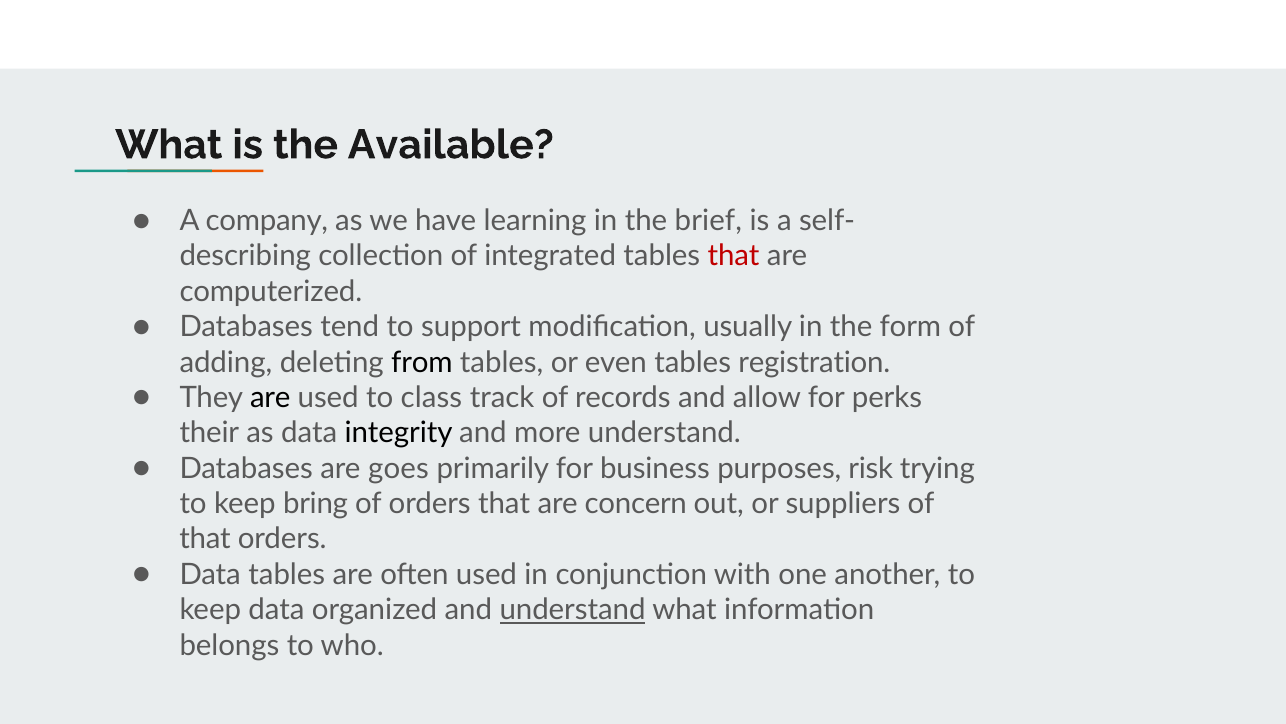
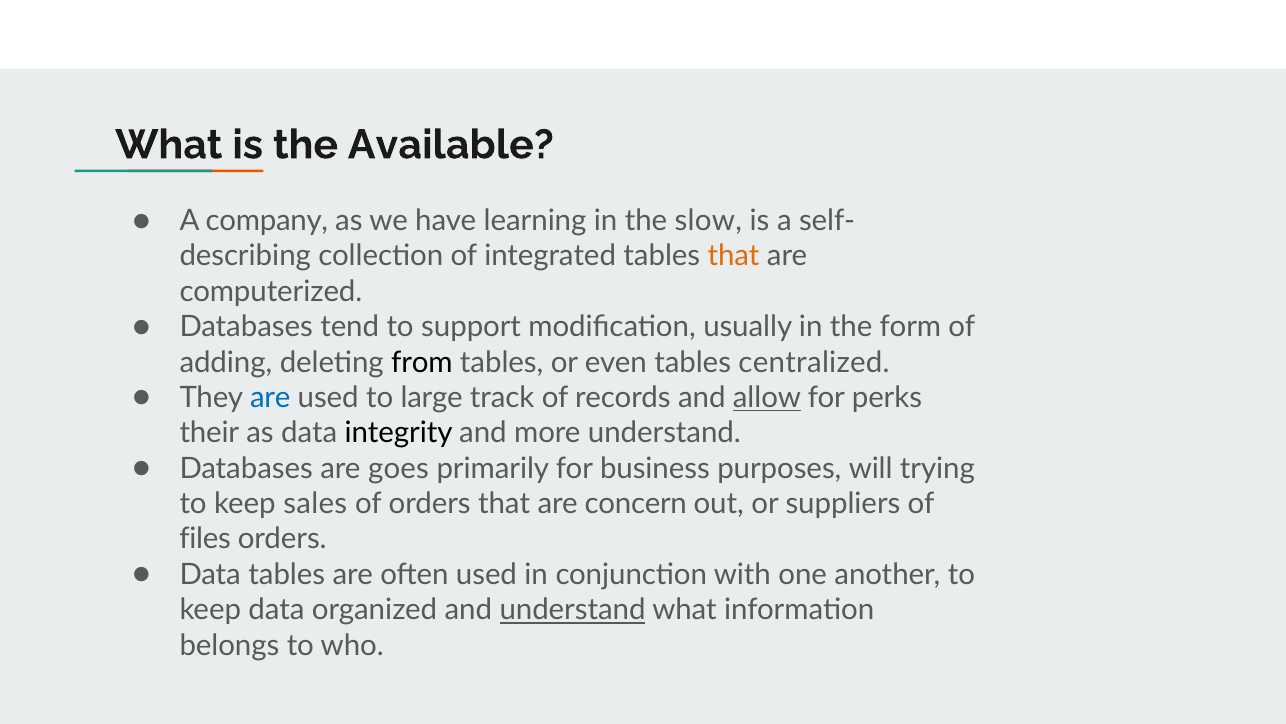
brief: brief -> slow (708, 221)
that colour: red -> orange (734, 256)
registration: registration -> centralized (814, 362)
are colour: black -> blue (270, 397)
class: class -> large (432, 397)
allow underline: none -> present (767, 397)
risk: risk -> will (871, 468)
bring: bring -> sales (315, 503)
that: that -> files (205, 539)
